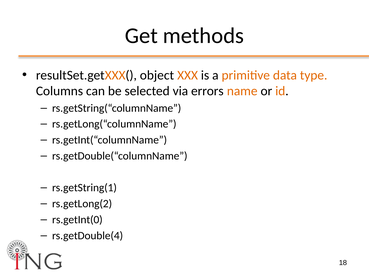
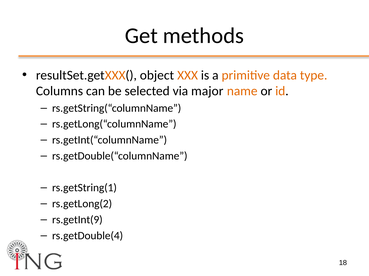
errors: errors -> major (207, 91)
rs.getInt(0: rs.getInt(0 -> rs.getInt(9 (77, 220)
